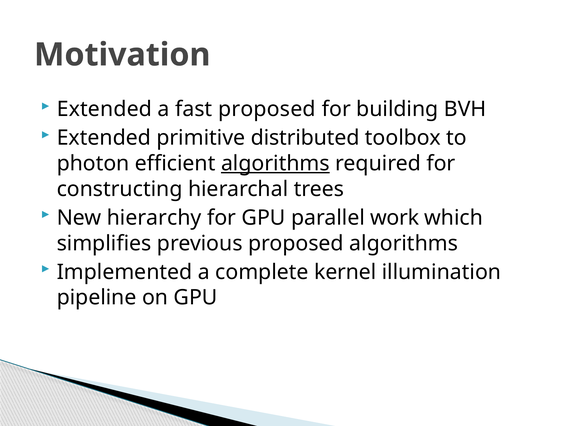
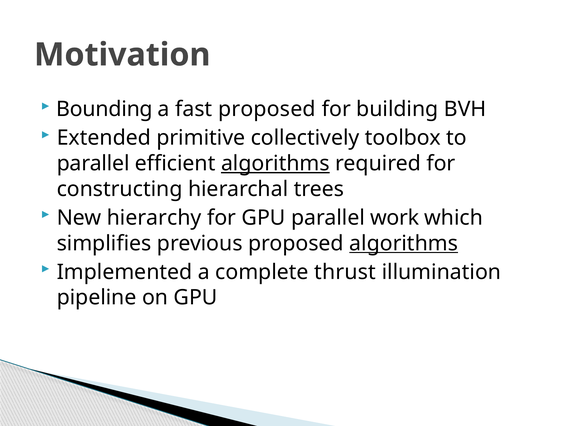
Extended: Extended -> Bounding (105, 109)
distributed: distributed -> collectively (305, 138)
photon: photon -> parallel (93, 163)
algorithms underline: none -> present (404, 243)
kernel: kernel -> thrust (345, 272)
